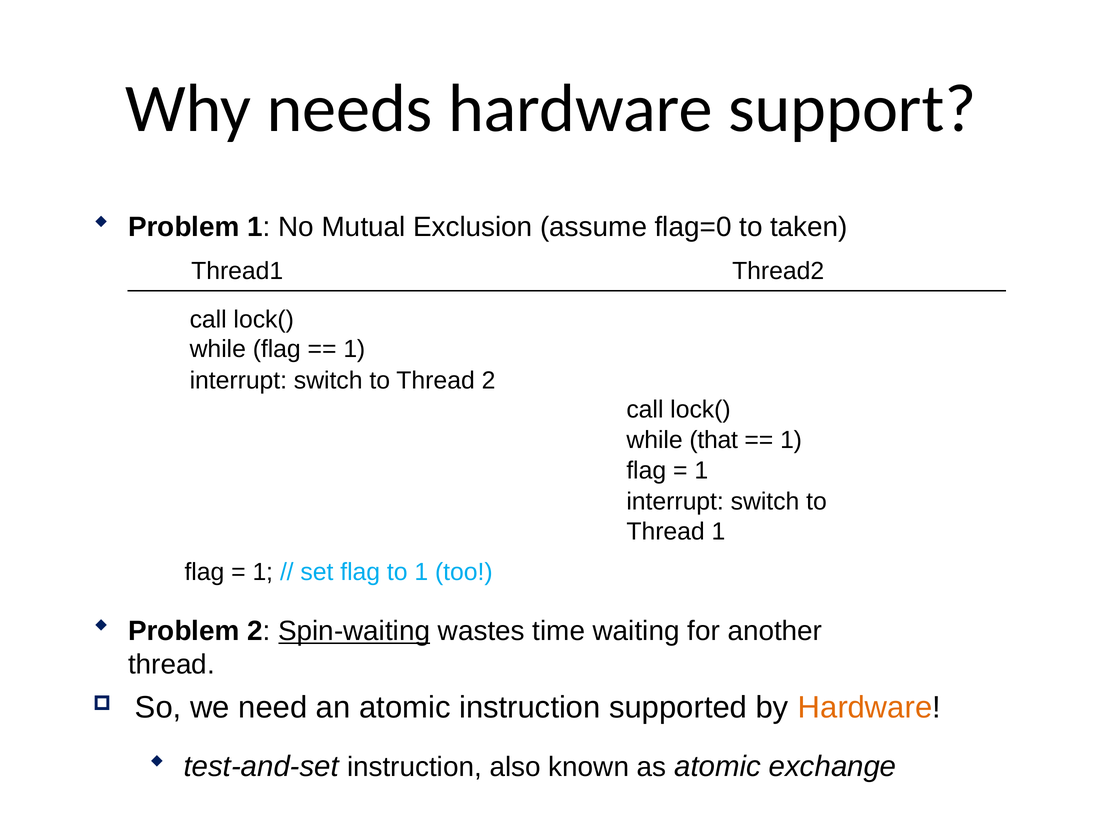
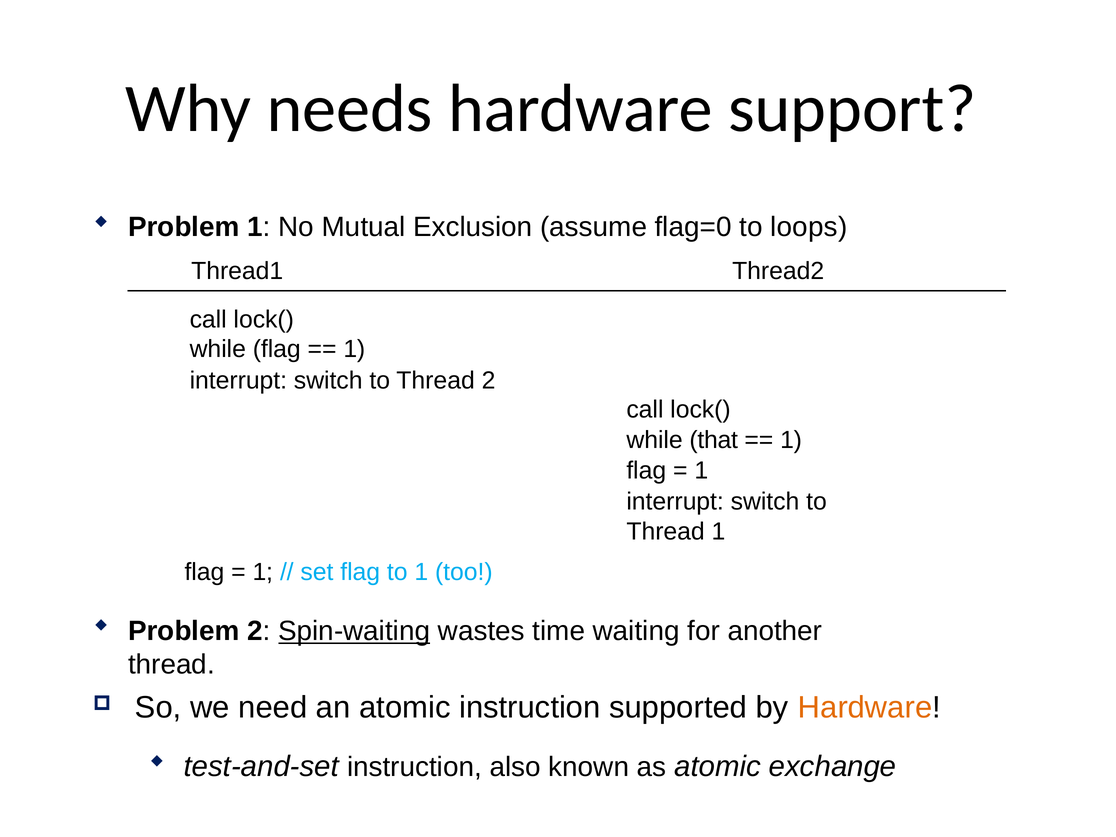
taken: taken -> loops (809, 227)
